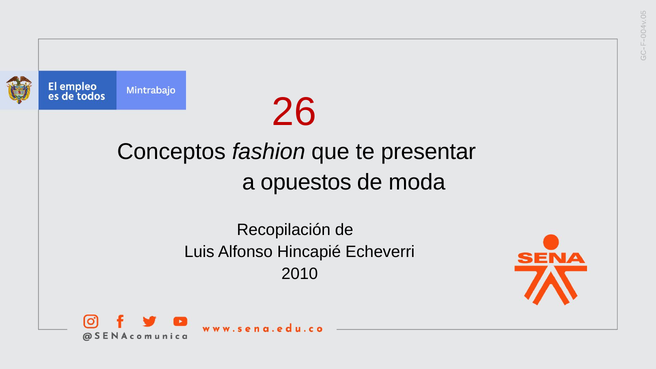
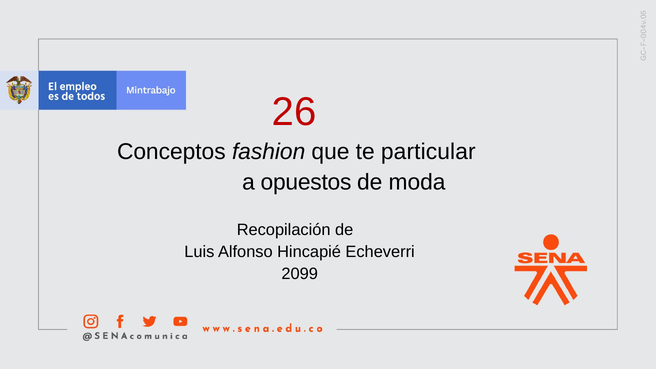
presentar: presentar -> particular (428, 152)
2010: 2010 -> 2099 (300, 274)
